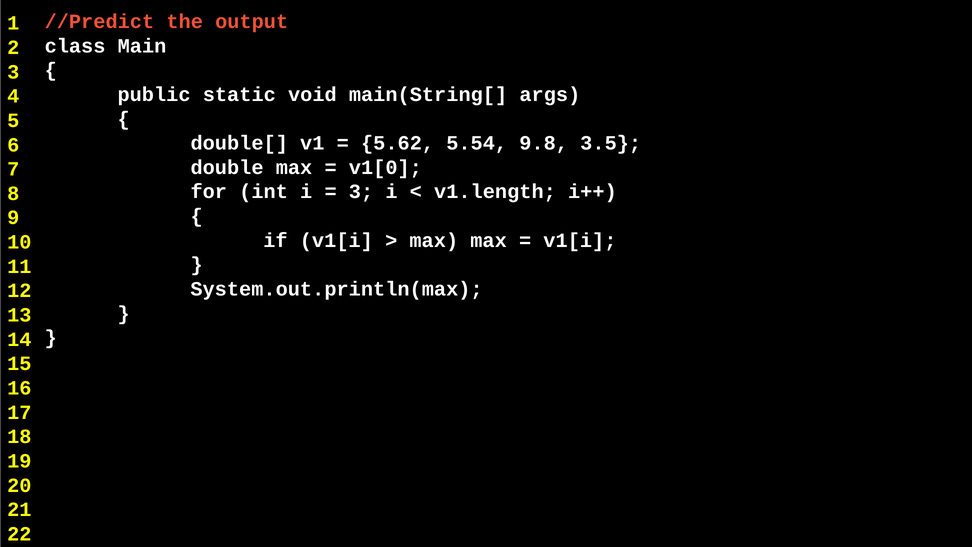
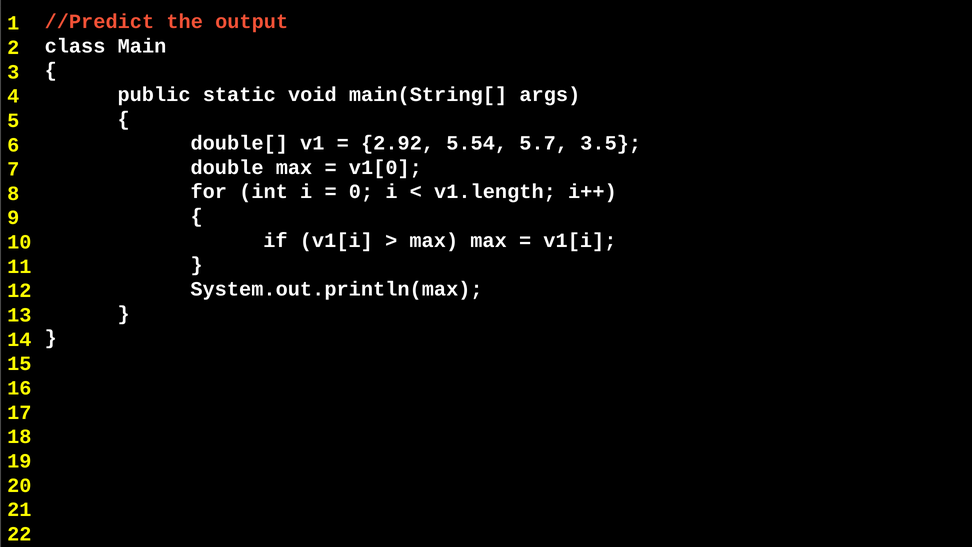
5.62: 5.62 -> 2.92 (398, 143)
9.8: 9.8 -> 5.7 (544, 143)
3: 3 -> 0 (361, 192)
